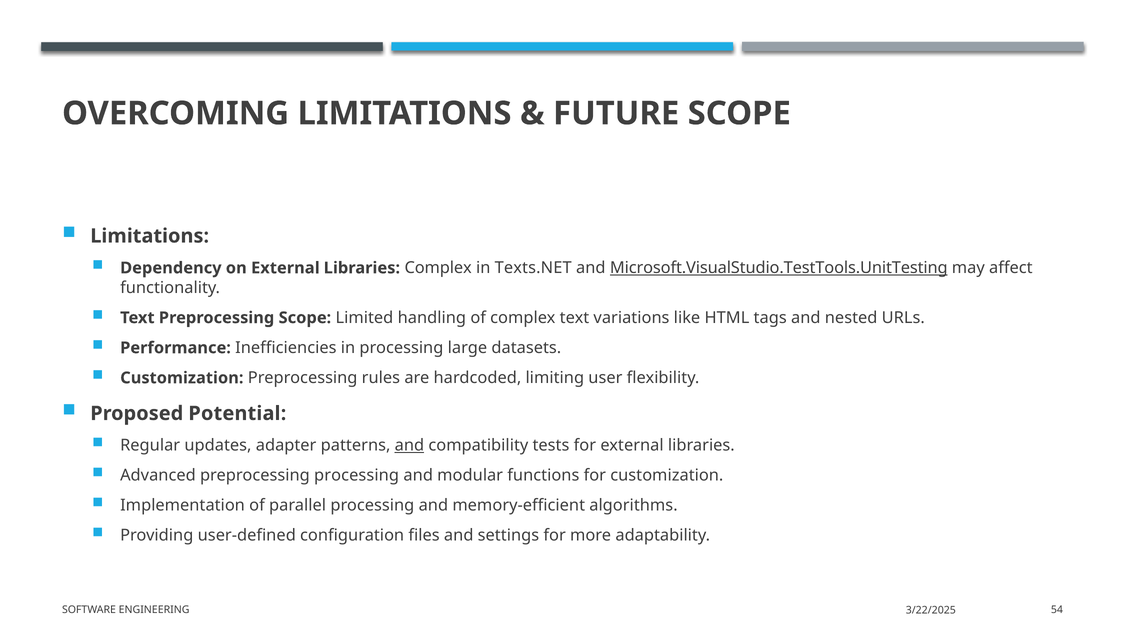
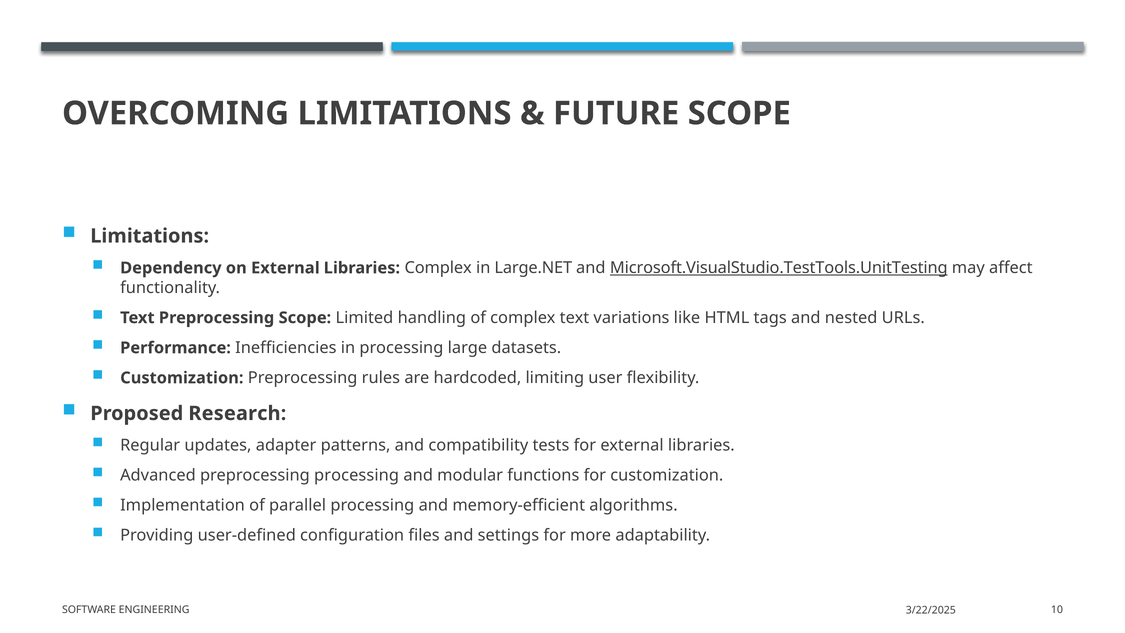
Texts.NET: Texts.NET -> Large.NET (533, 268)
Potential: Potential -> Research (237, 413)
and underline: present -> none (409, 445)
54: 54 -> 10 (1057, 609)
